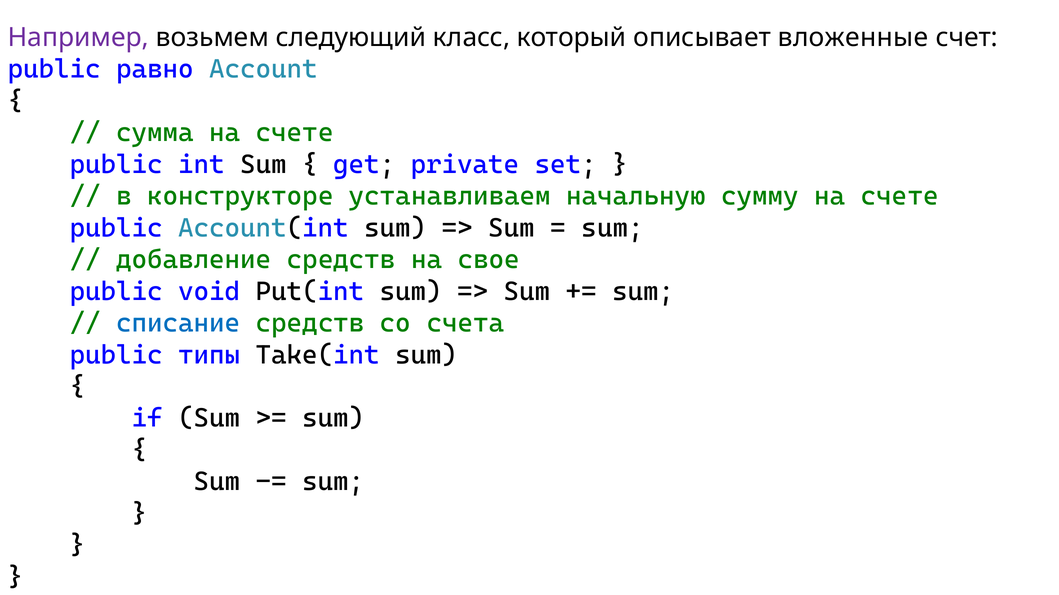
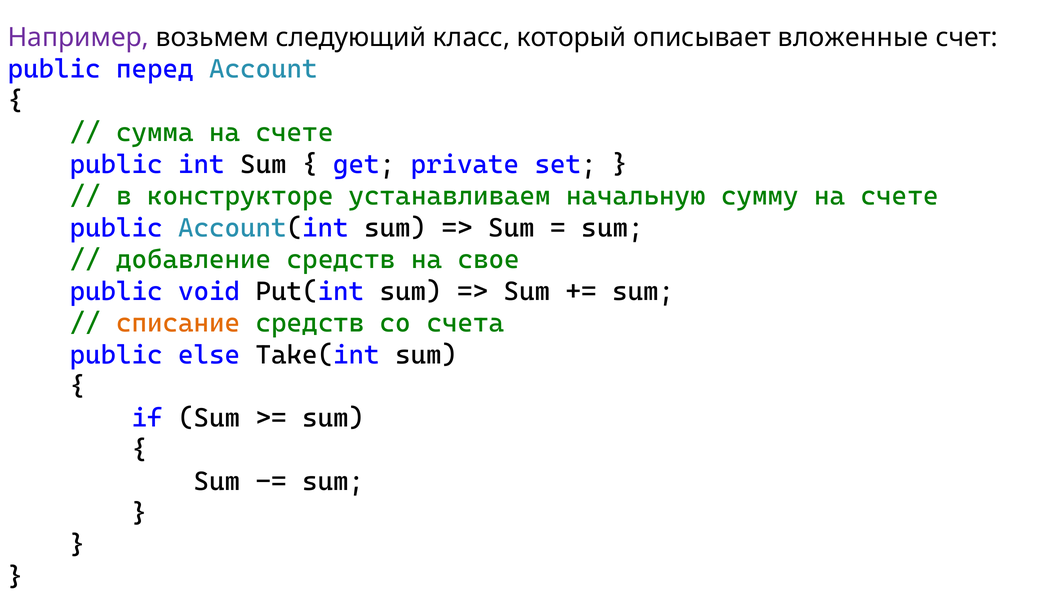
равно: равно -> перед (155, 69)
списание colour: blue -> orange (178, 323)
типы: типы -> else (209, 355)
